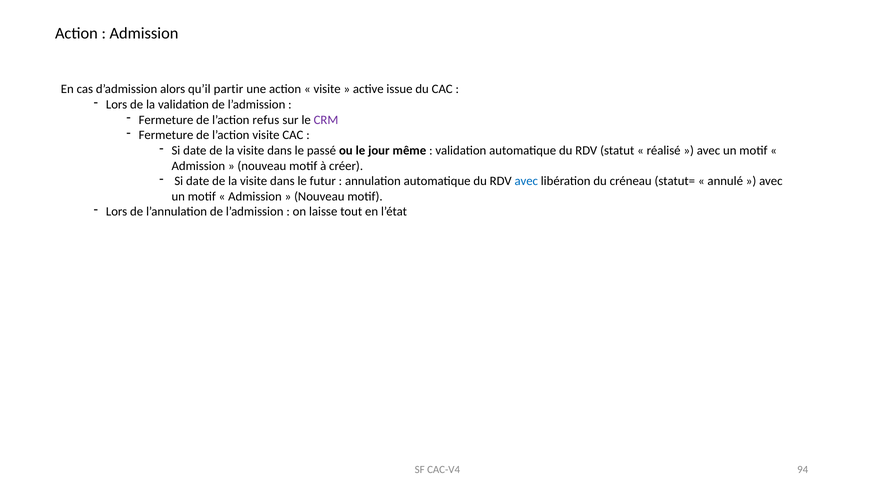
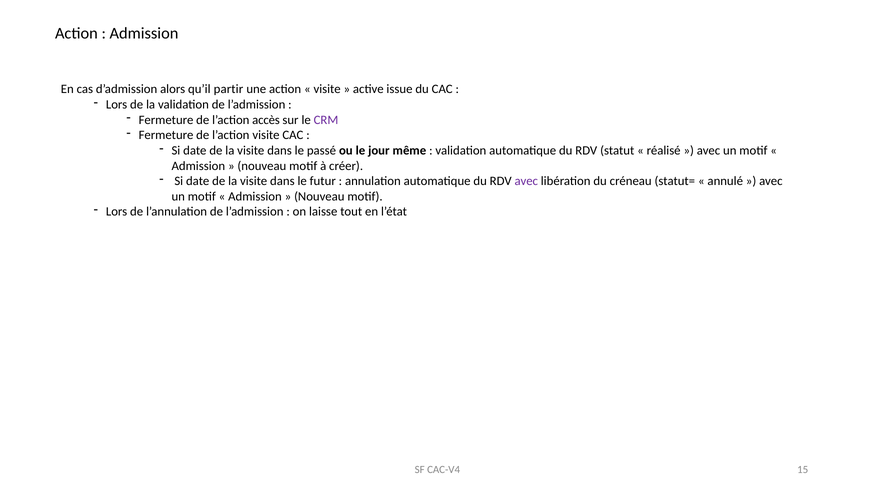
refus: refus -> accès (266, 120)
avec colour: blue -> purple (526, 181)
94: 94 -> 15 (803, 470)
